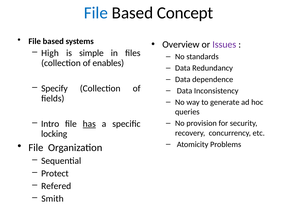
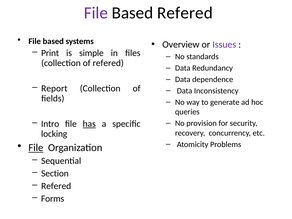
File colour: blue -> purple (96, 13)
Based Concept: Concept -> Refered (185, 13)
High: High -> Print (50, 53)
of enables: enables -> refered (108, 63)
Specify: Specify -> Report (54, 88)
File underline: none -> present (36, 148)
Protect: Protect -> Section (55, 173)
Smith: Smith -> Forms (53, 199)
